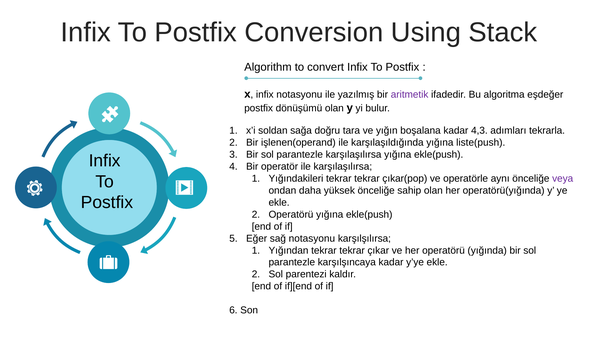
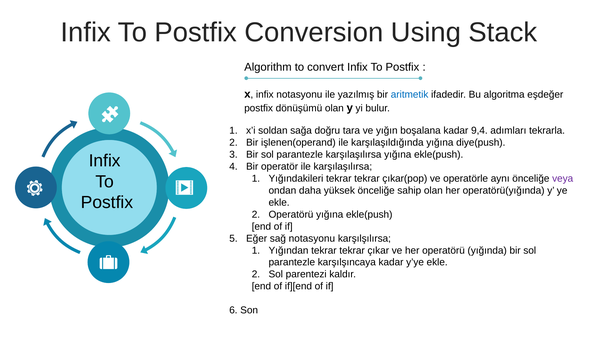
aritmetik colour: purple -> blue (410, 95)
4,3: 4,3 -> 9,4 (479, 131)
liste(push: liste(push -> diye(push (481, 143)
